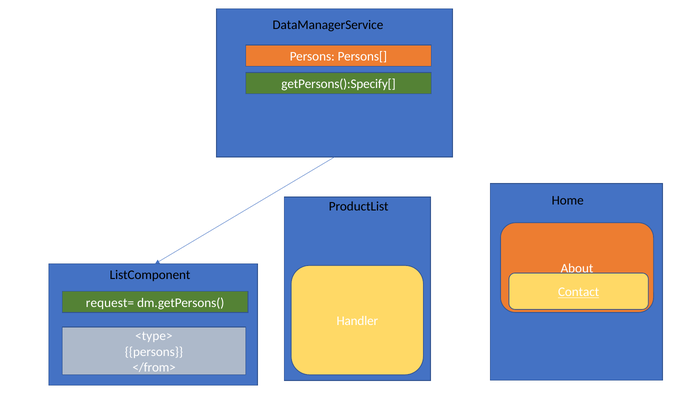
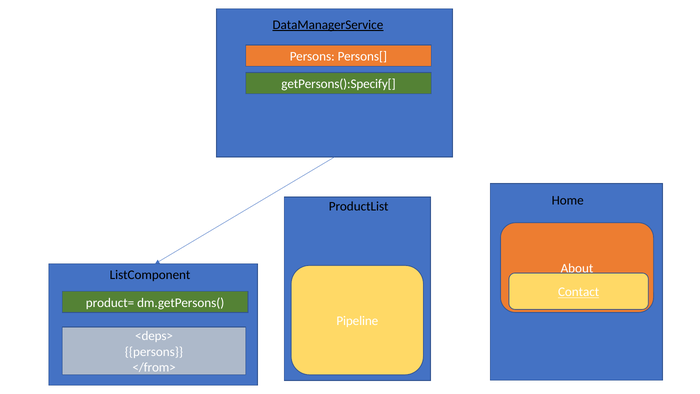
DataManagerService underline: none -> present (328, 25)
request=: request= -> product= (110, 303)
Handler: Handler -> Pipeline (357, 321)
<type>: <type> -> <deps> (154, 336)
